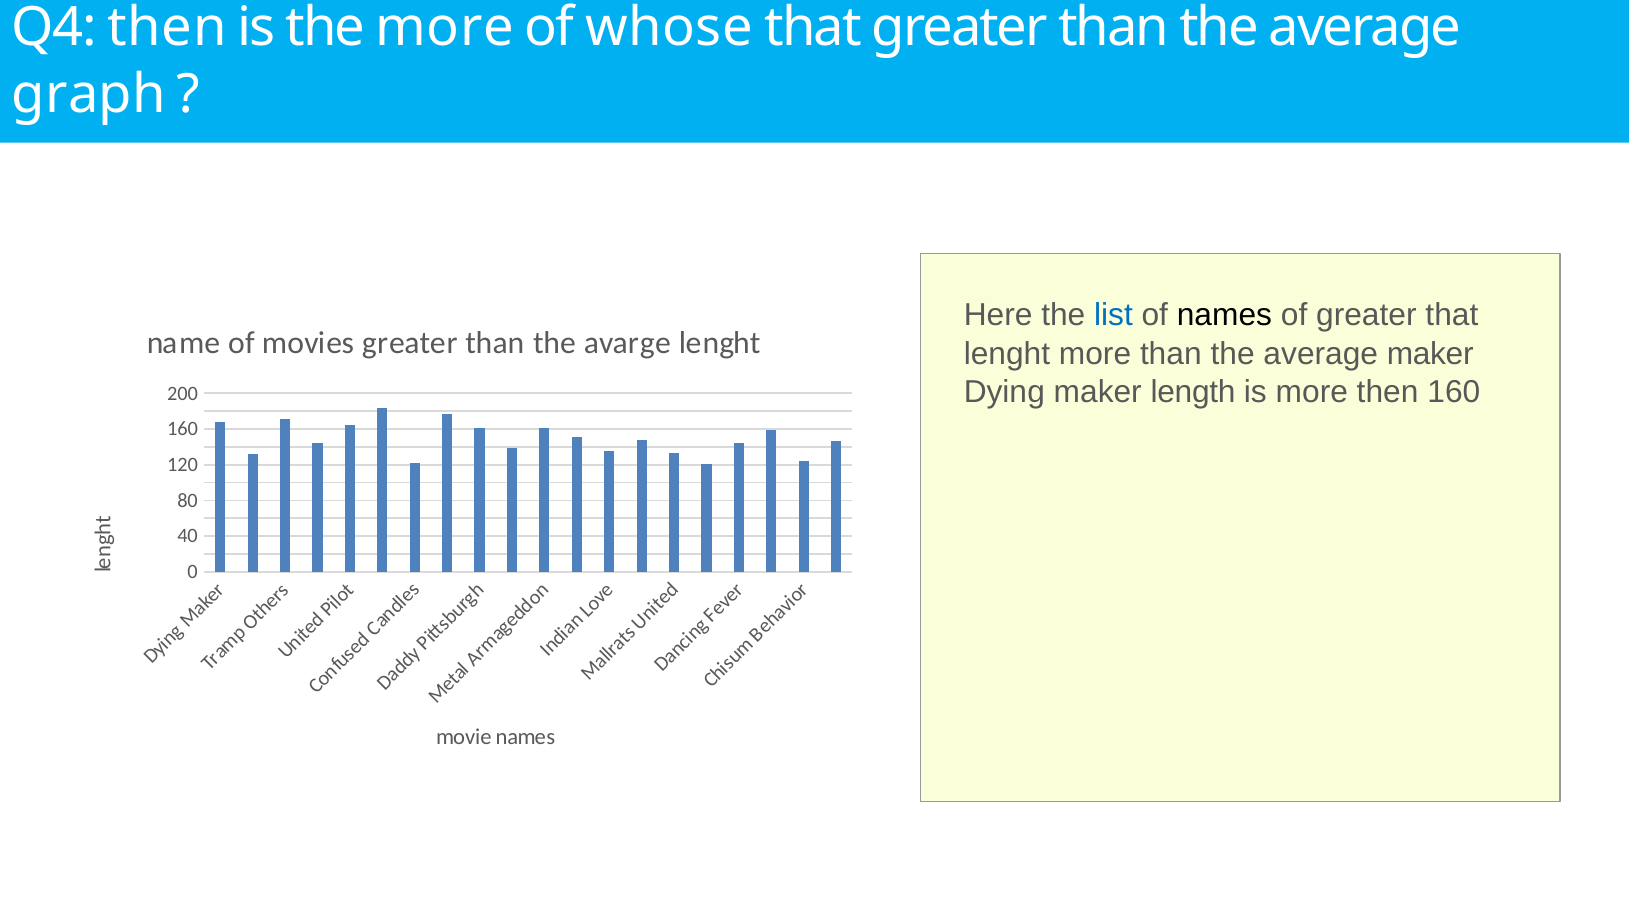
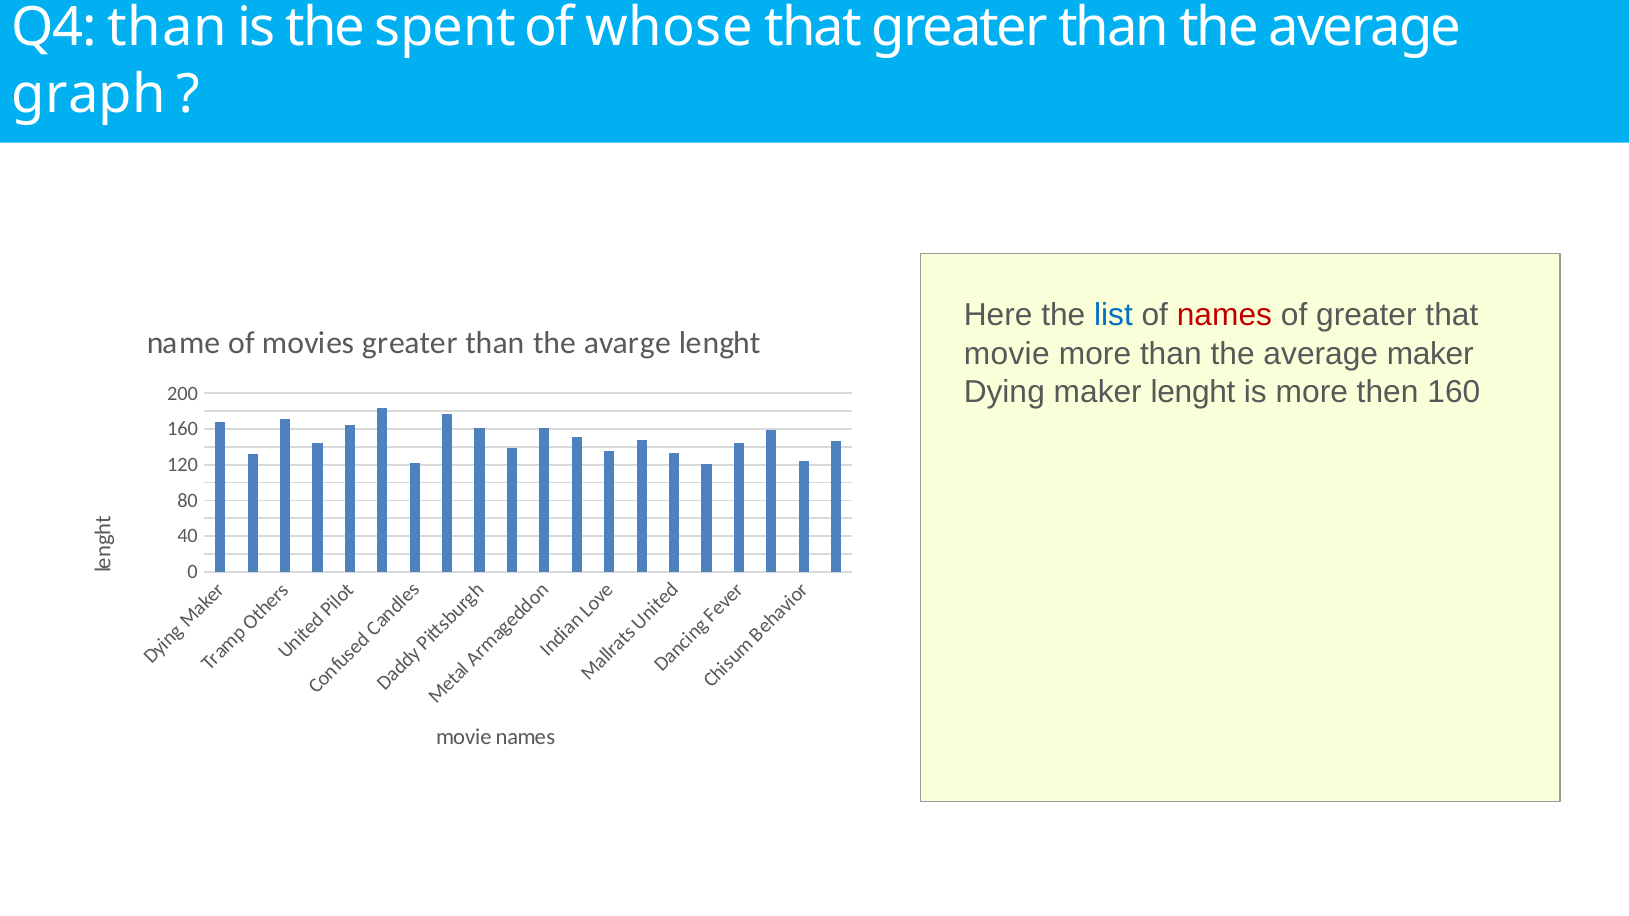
Q4 then: then -> than (167, 28)
the more: more -> spent (445, 28)
names colour: black -> red (1224, 316)
lenght: lenght -> movie (1007, 354)
maker length: length -> lenght (1193, 392)
